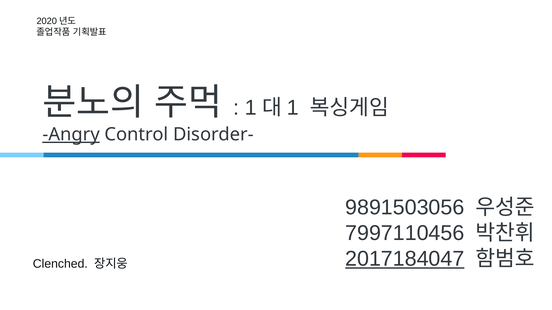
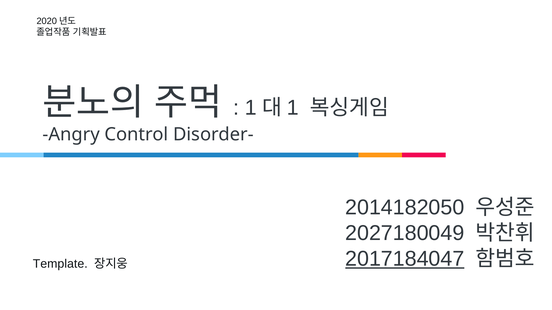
Angry underline: present -> none (71, 135)
9891503056: 9891503056 -> 2014182050 (405, 208)
7997110456: 7997110456 -> 2027180049 (405, 234)
Clenched: Clenched -> Template (60, 264)
